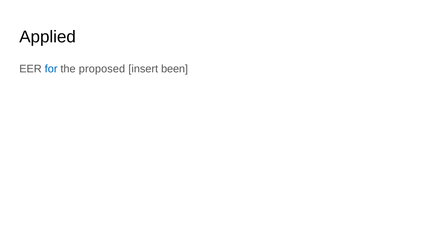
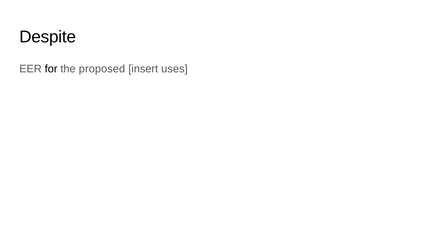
Applied: Applied -> Despite (48, 37)
for colour: blue -> black (51, 69)
been: been -> uses (174, 69)
